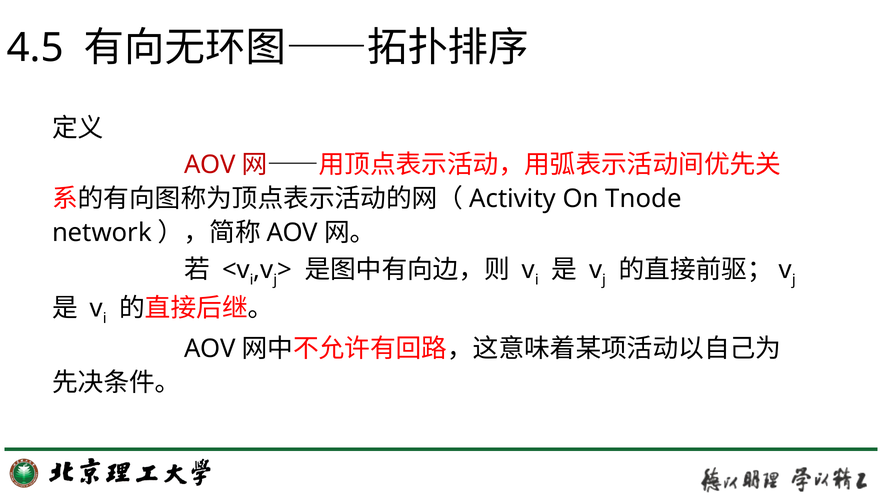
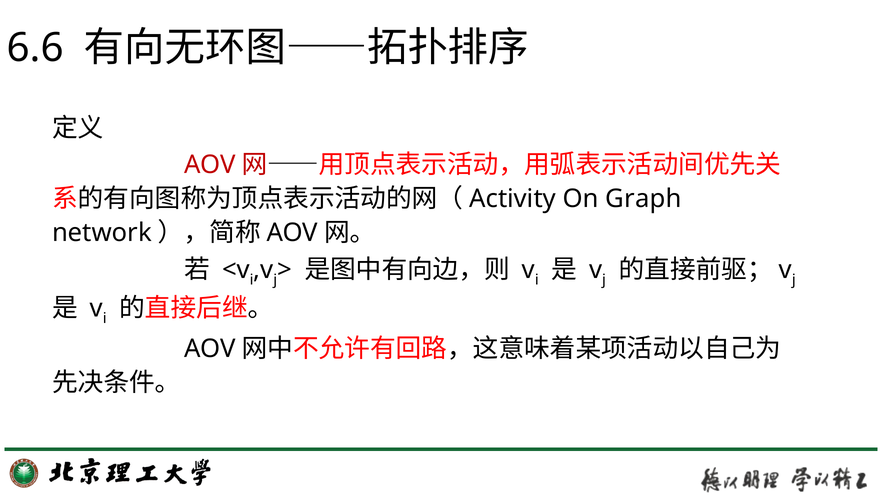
4.5: 4.5 -> 6.6 (35, 48)
Tnode: Tnode -> Graph (644, 199)
